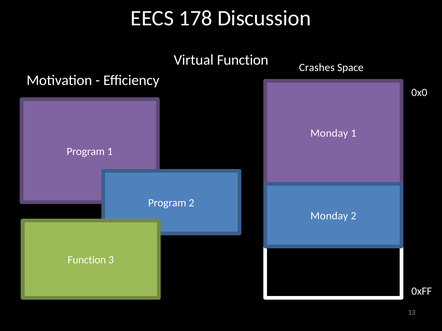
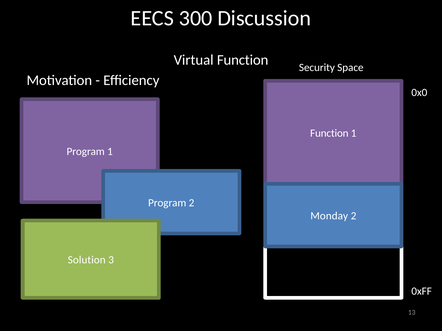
178: 178 -> 300 (196, 18)
Crashes: Crashes -> Security (317, 68)
Monday: Monday -> Function (329, 133)
Function: Function -> Solution (87, 260)
